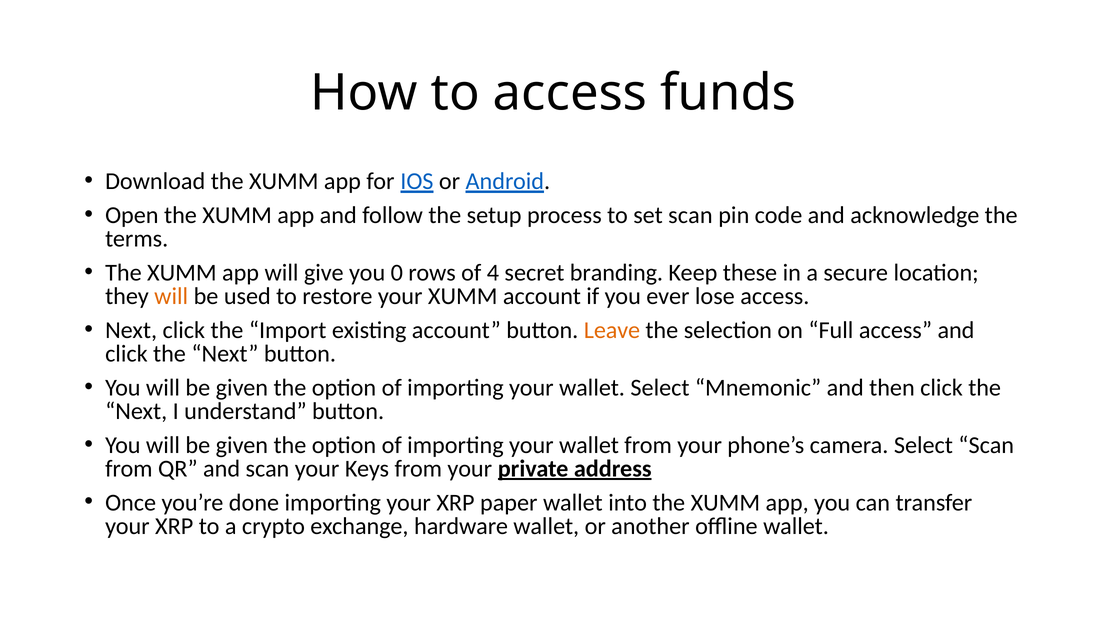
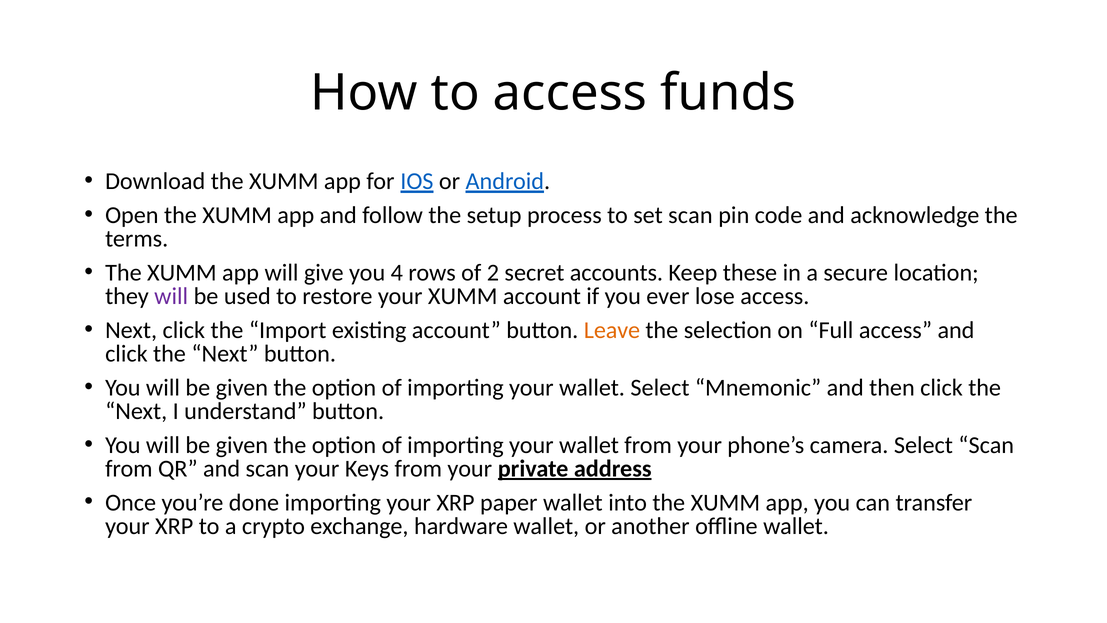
0: 0 -> 4 (397, 273)
4: 4 -> 2 (493, 273)
branding: branding -> accounts (616, 273)
will colour: orange -> purple (171, 296)
